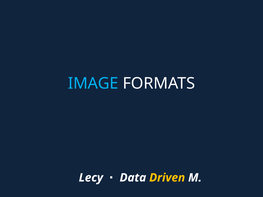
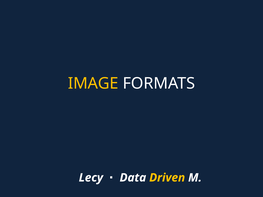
IMAGE colour: light blue -> yellow (93, 84)
